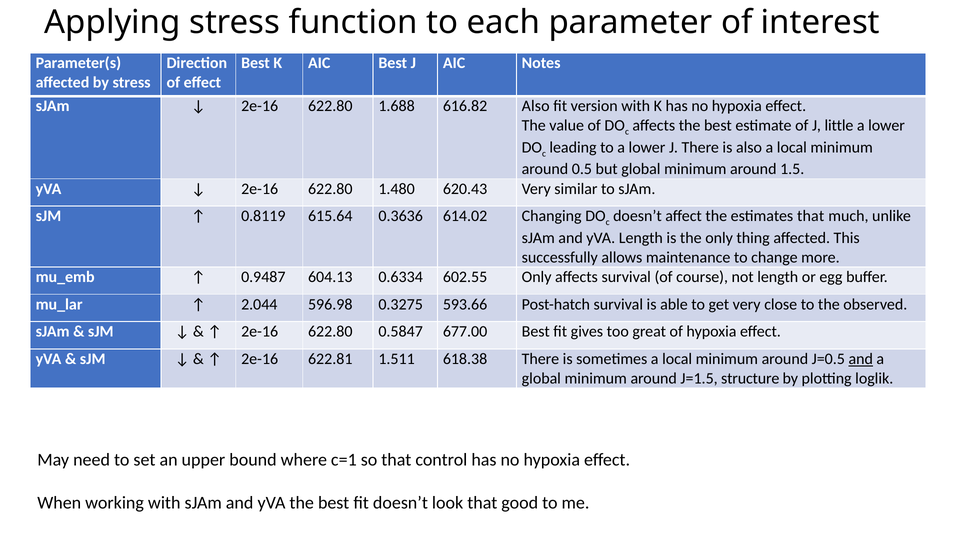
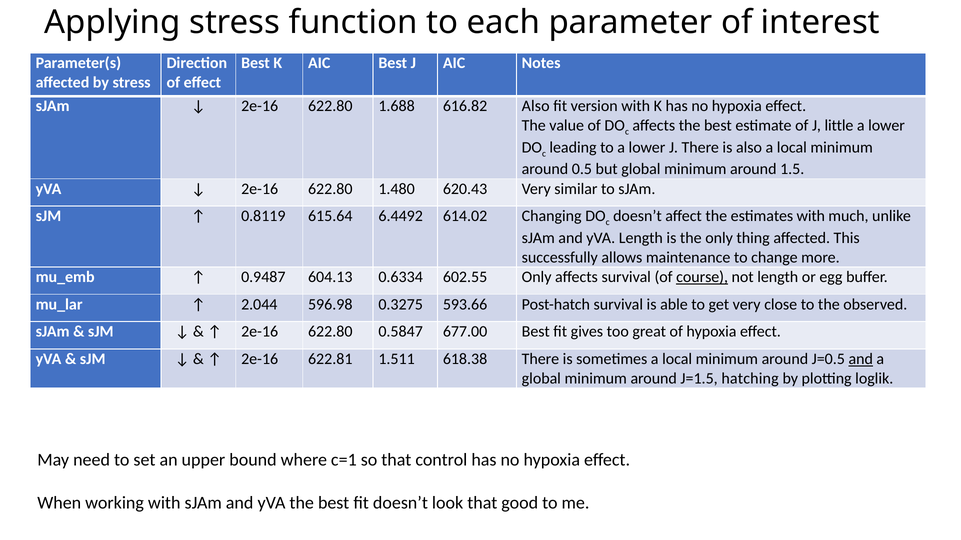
0.3636: 0.3636 -> 6.4492 (401, 216)
estimates that: that -> with (811, 216)
course underline: none -> present (702, 277)
structure: structure -> hatching (750, 379)
